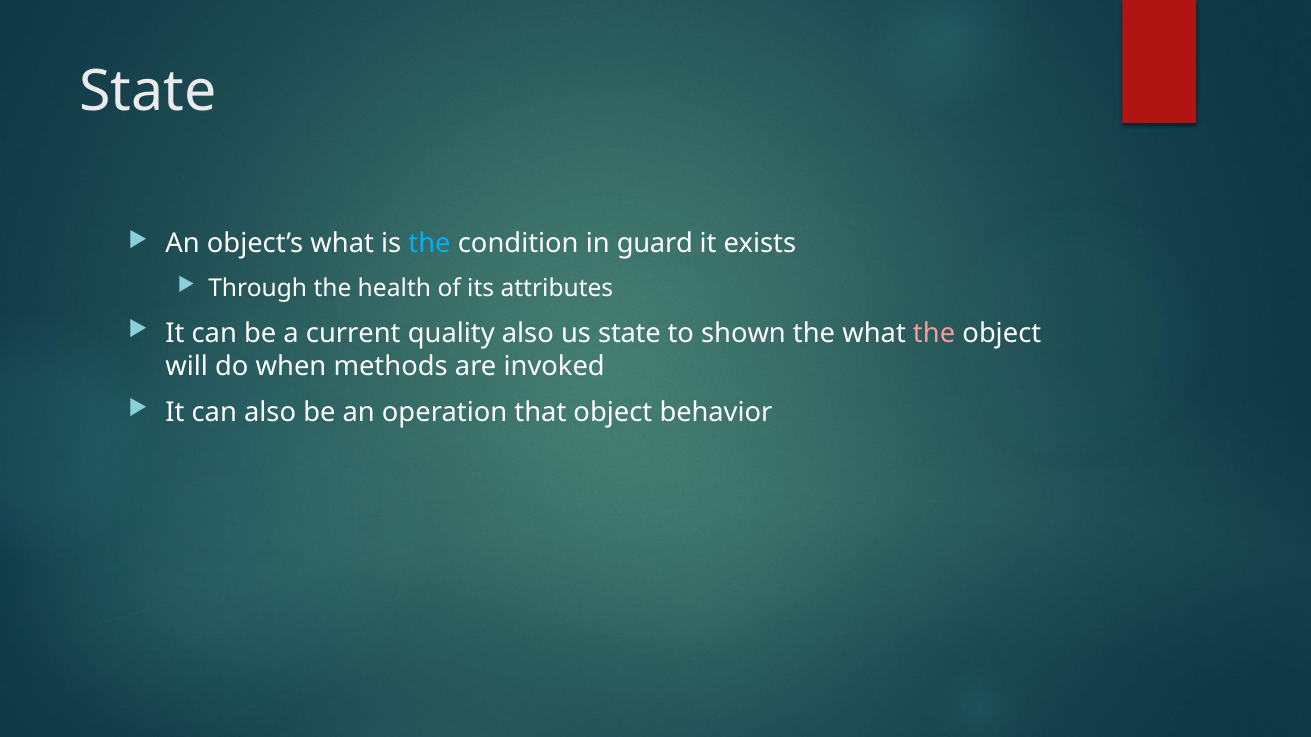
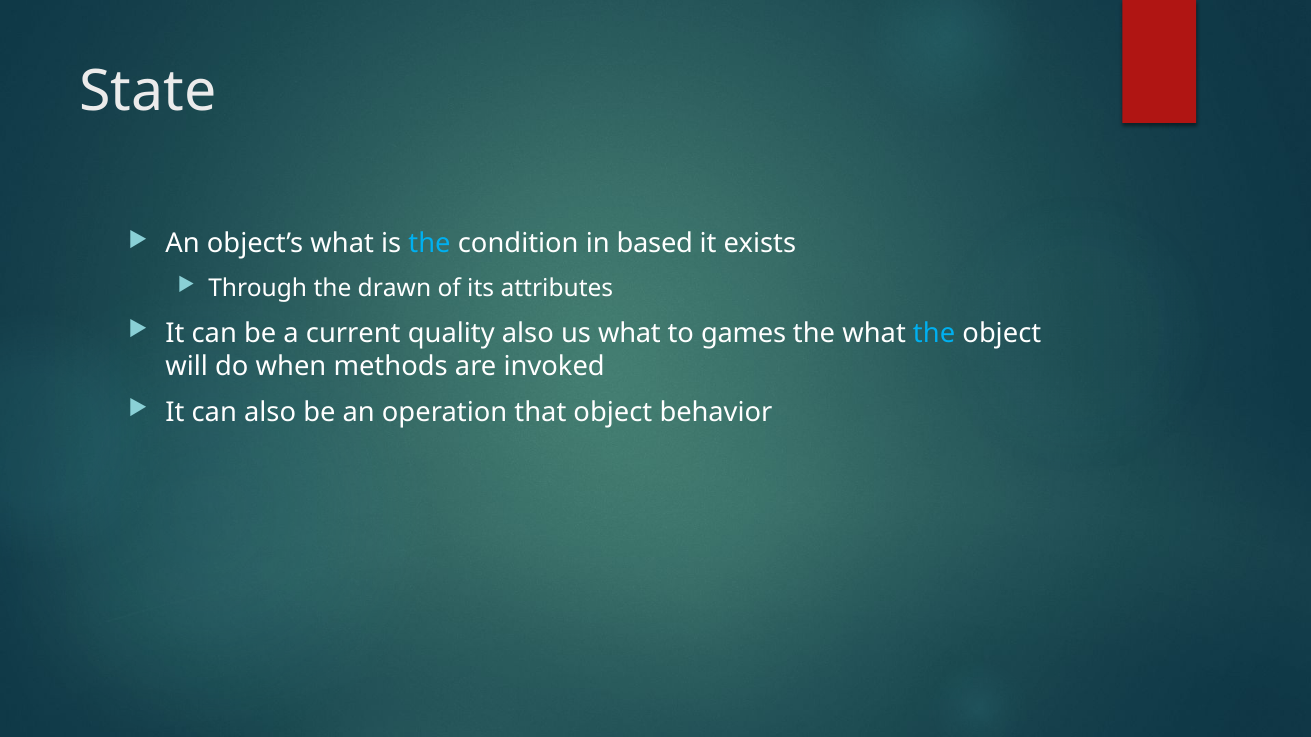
guard: guard -> based (655, 244)
health: health -> drawn (394, 289)
us state: state -> what (629, 334)
shown: shown -> games (744, 334)
the colour: pink -> light blue (934, 334)
